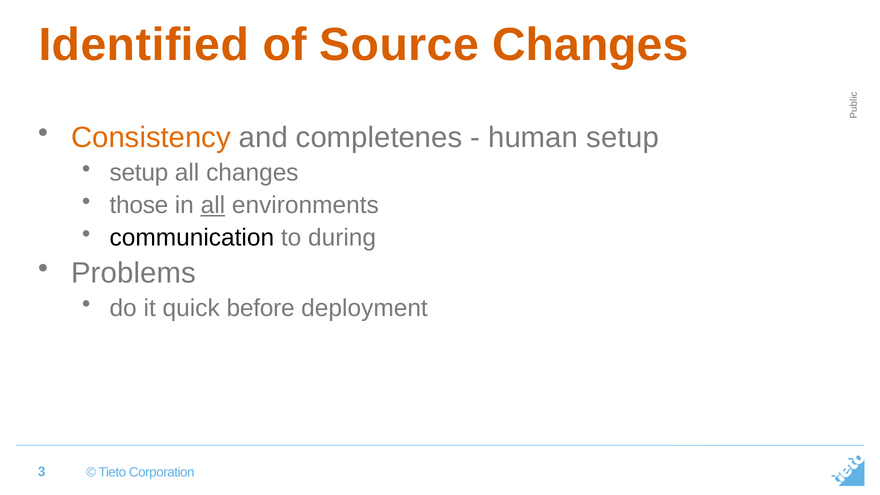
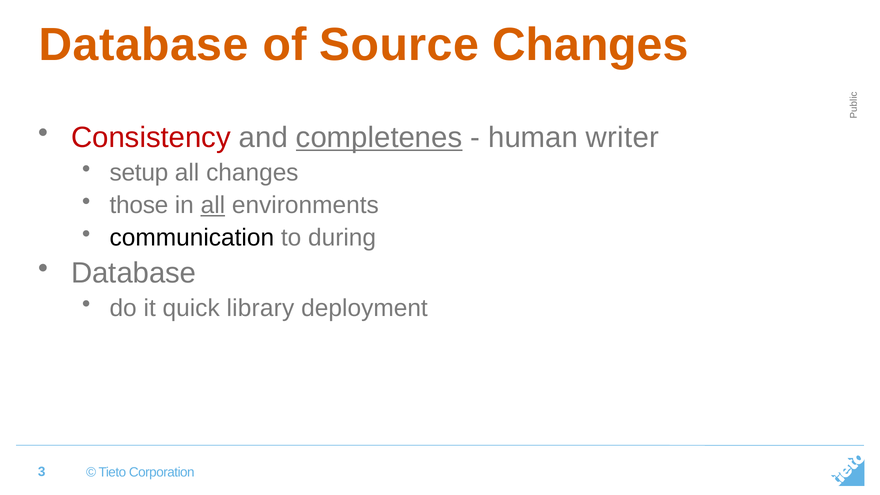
Identified: Identified -> Database (144, 45)
Consistency colour: orange -> red (151, 138)
completenes underline: none -> present (379, 138)
human setup: setup -> writer (623, 138)
Problems: Problems -> Database (134, 273)
before: before -> library (260, 308)
